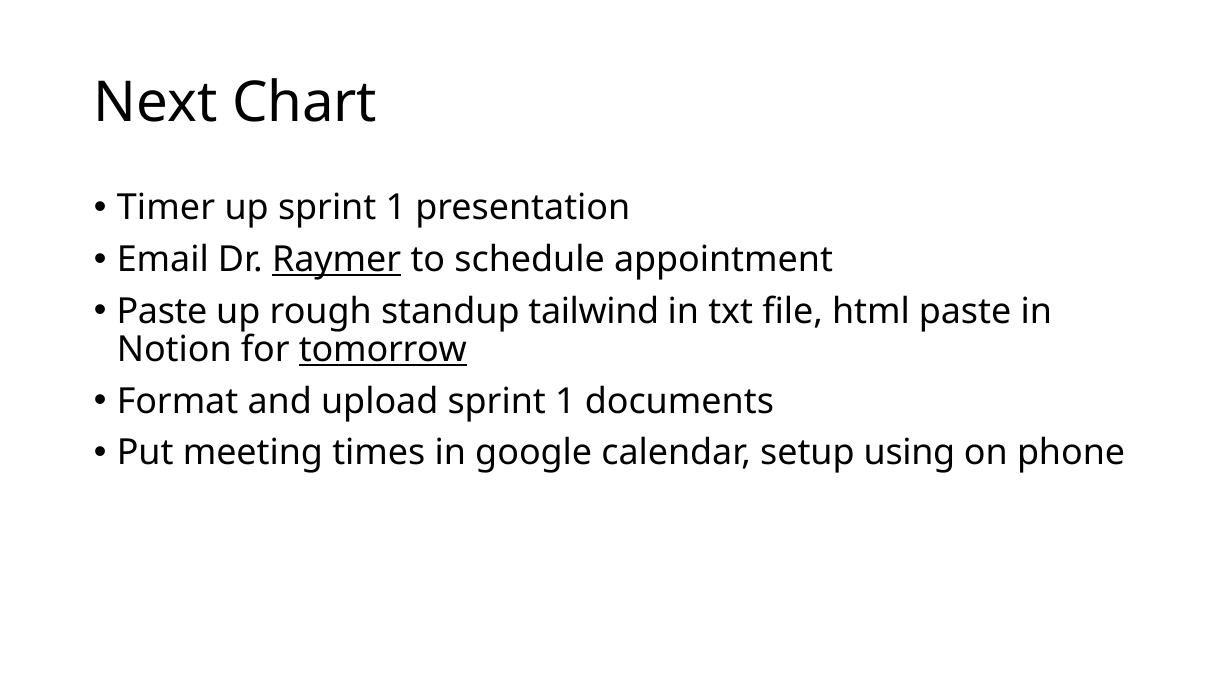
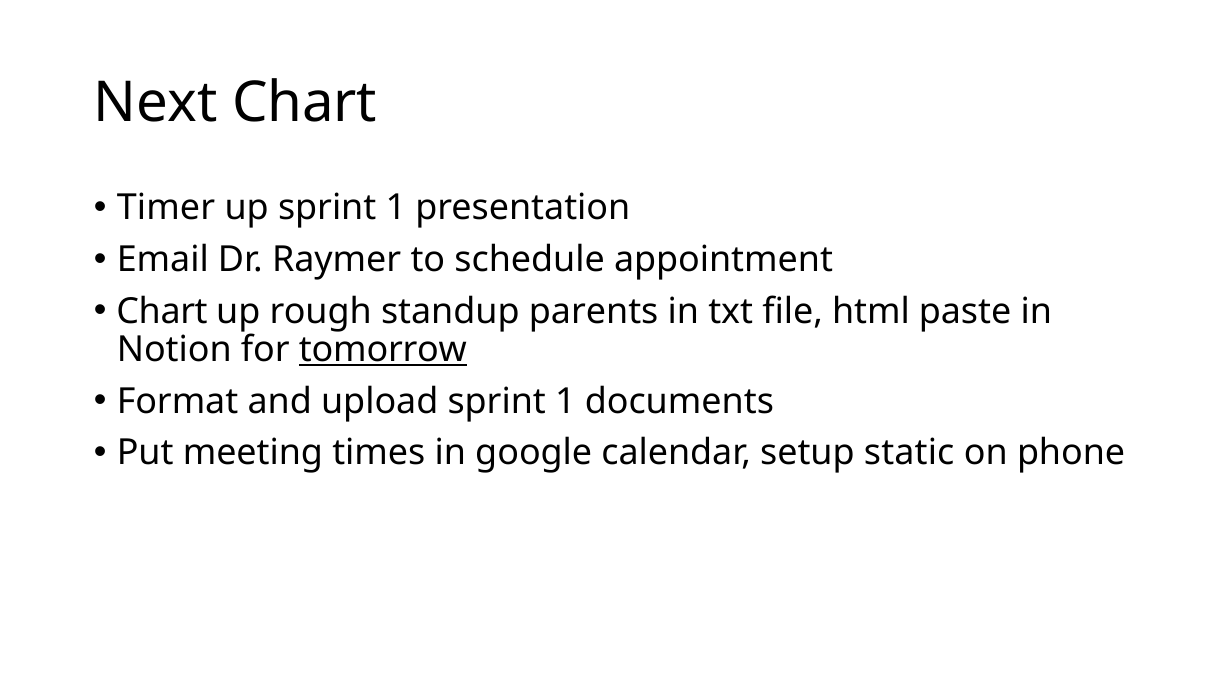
Raymer underline: present -> none (337, 260)
Paste: Paste -> Chart (162, 311)
tailwind: tailwind -> parents (594, 311)
using: using -> static (909, 453)
